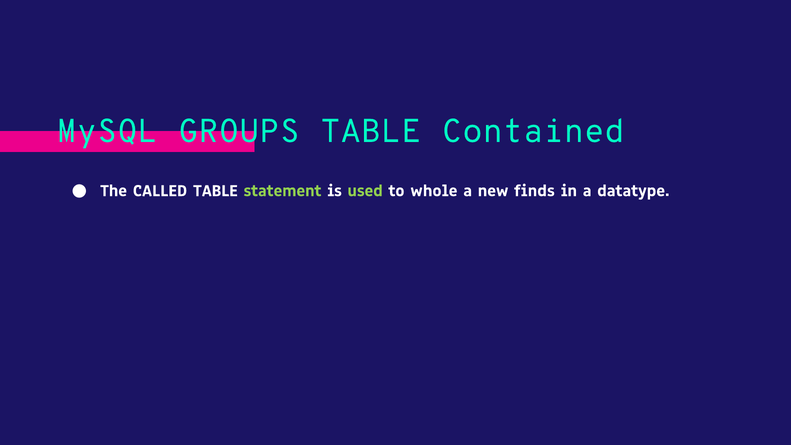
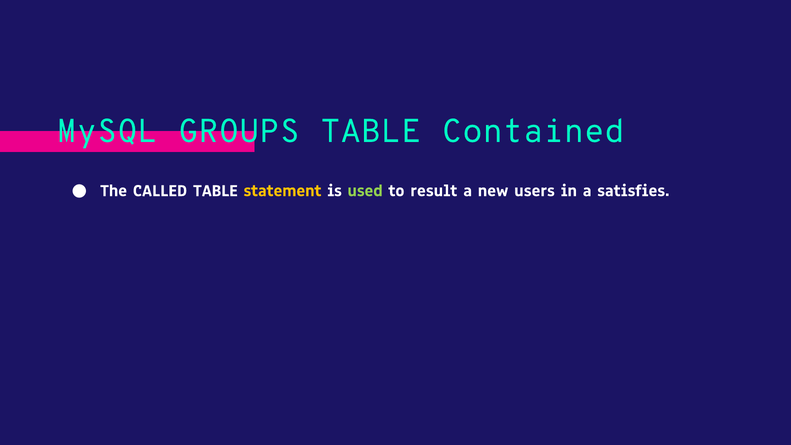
statement colour: light green -> yellow (282, 190)
whole: whole -> result (434, 190)
finds: finds -> users (534, 190)
datatype: datatype -> satisfies (633, 190)
